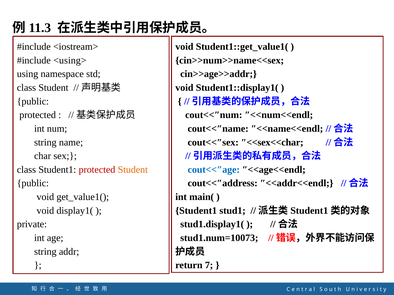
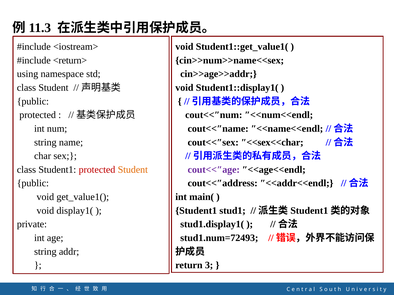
<using>: <using> -> <return> (70, 60)
cout<<″age colour: blue -> purple (214, 170)
stud1.num=10073: stud1.num=10073 -> stud1.num=72493 (219, 238)
7: 7 -> 3 (209, 266)
